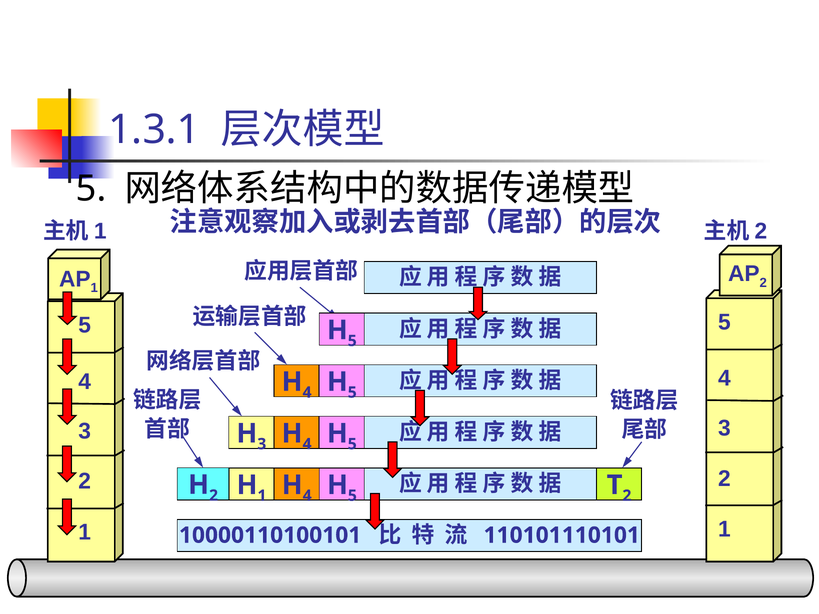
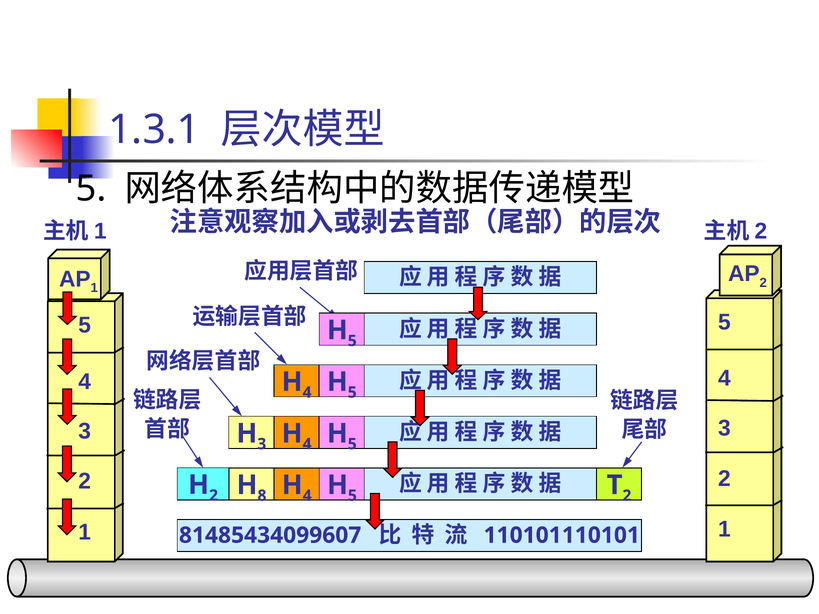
1: 1 -> 8 (262, 496)
10000110100101: 10000110100101 -> 81485434099607 (270, 535)
